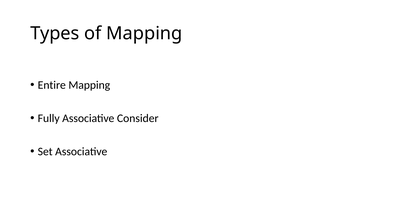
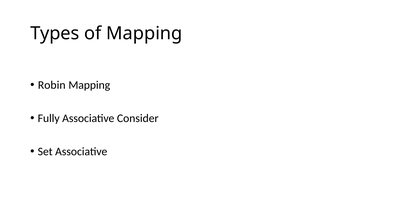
Entire: Entire -> Robin (52, 85)
